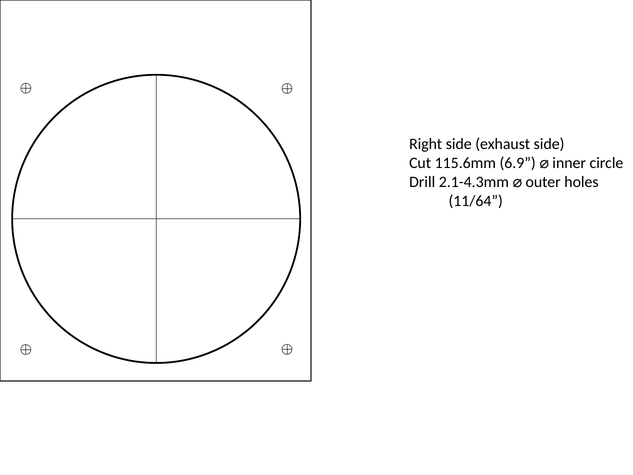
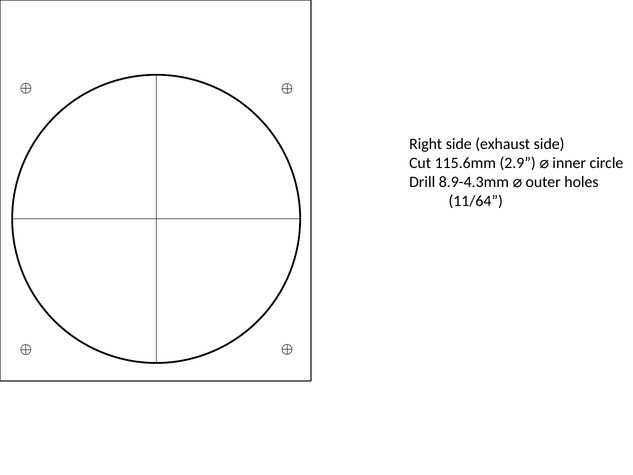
6.9: 6.9 -> 2.9 (518, 163)
2.1-4.3mm: 2.1-4.3mm -> 8.9-4.3mm (474, 182)
